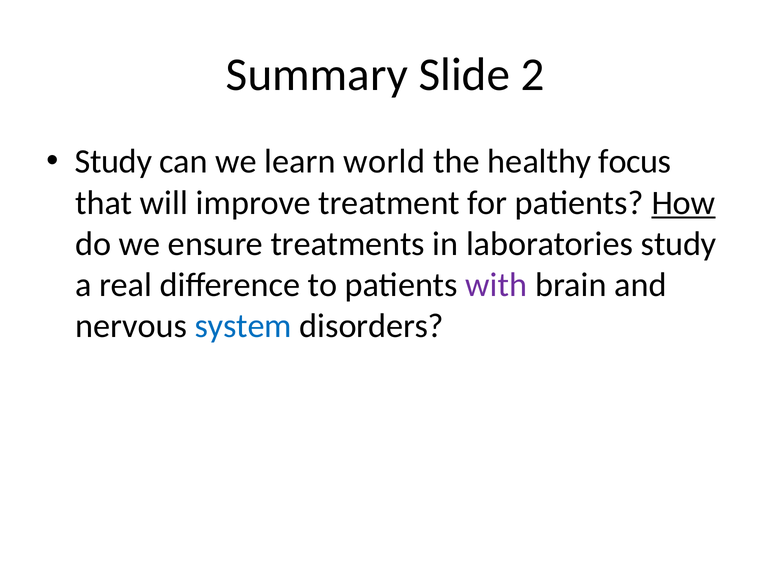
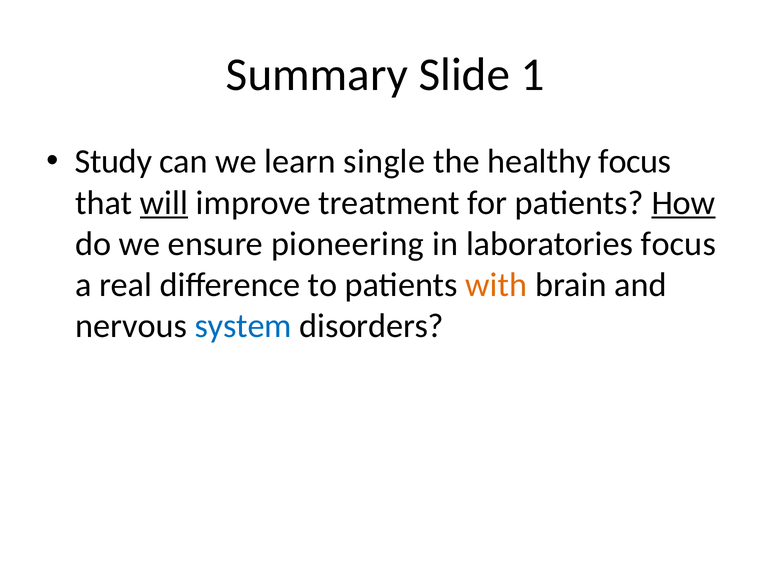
2: 2 -> 1 (533, 75)
world: world -> single (384, 162)
will underline: none -> present (164, 203)
treatments: treatments -> pioneering (348, 244)
laboratories study: study -> focus (678, 244)
with colour: purple -> orange (496, 285)
